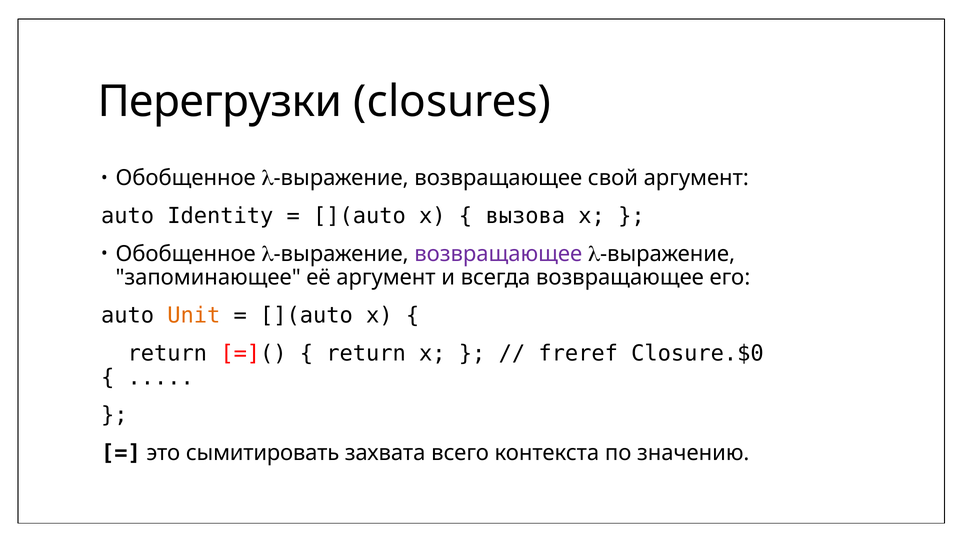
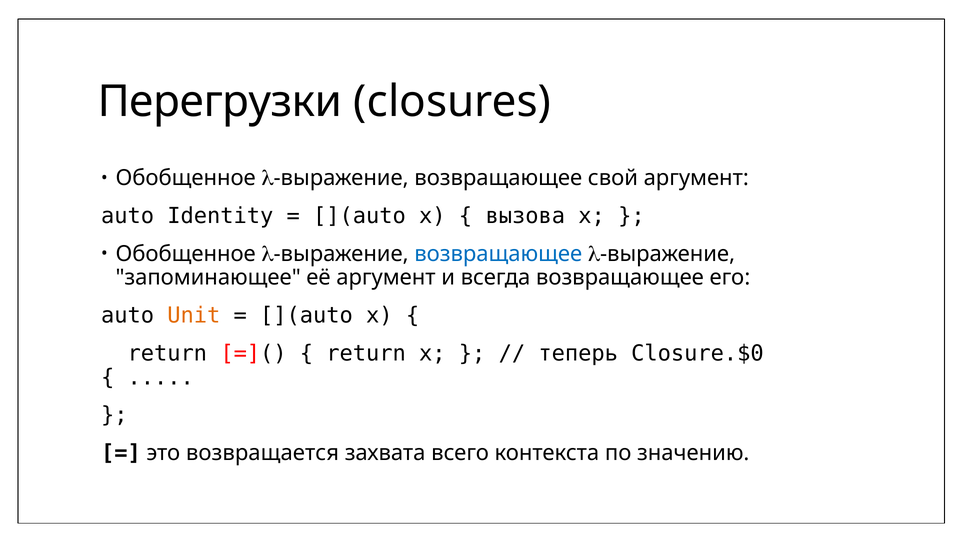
возвращающее colour: purple -> blue (498, 254)
freref: freref -> теперь (578, 353)
сымитировать: сымитировать -> возвращается (262, 453)
